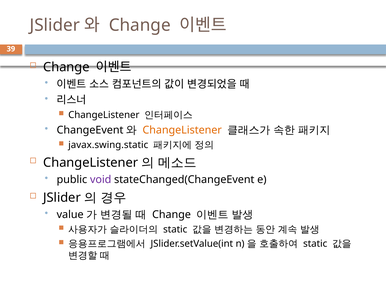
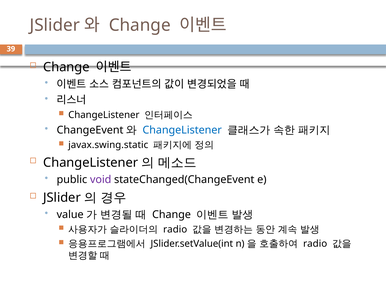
ChangeListener colour: orange -> blue (182, 130)
static: static -> radio (175, 229)
static: static -> radio (315, 243)
